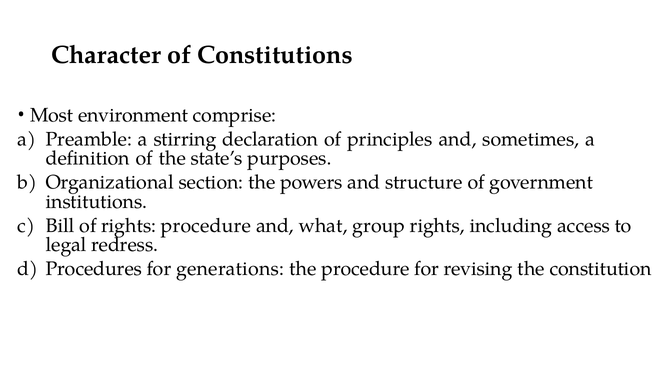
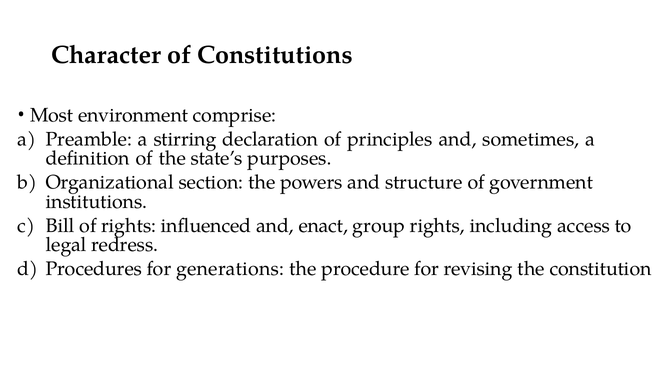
rights procedure: procedure -> influenced (206, 226)
what: what -> enact (323, 226)
